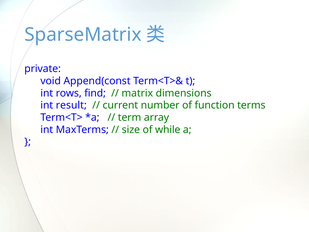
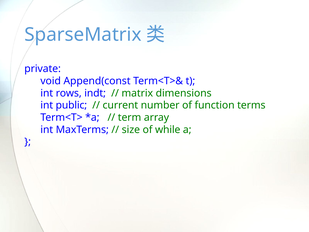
find: find -> indt (95, 93)
result: result -> public (71, 105)
